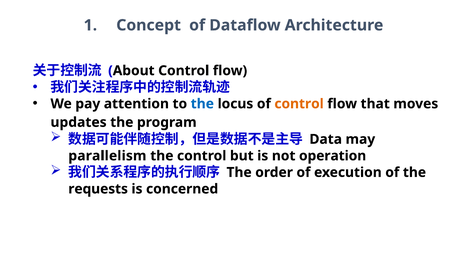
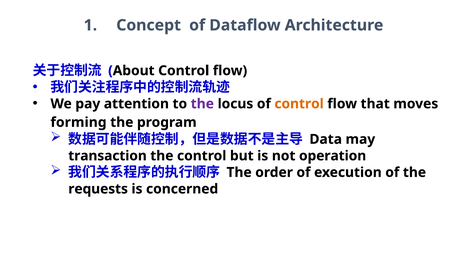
the colour: blue -> purple (202, 104)
updates: updates -> forming (79, 123)
parallelism: parallelism -> transaction (108, 156)
